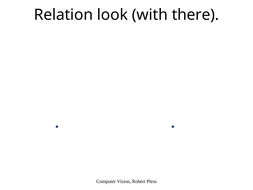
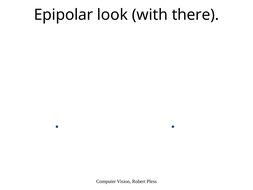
Relation: Relation -> Epipolar (63, 15)
